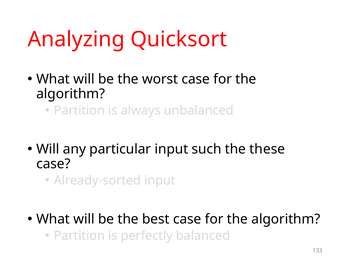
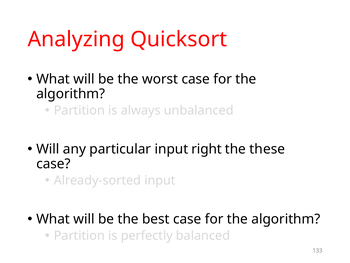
such: such -> right (207, 149)
